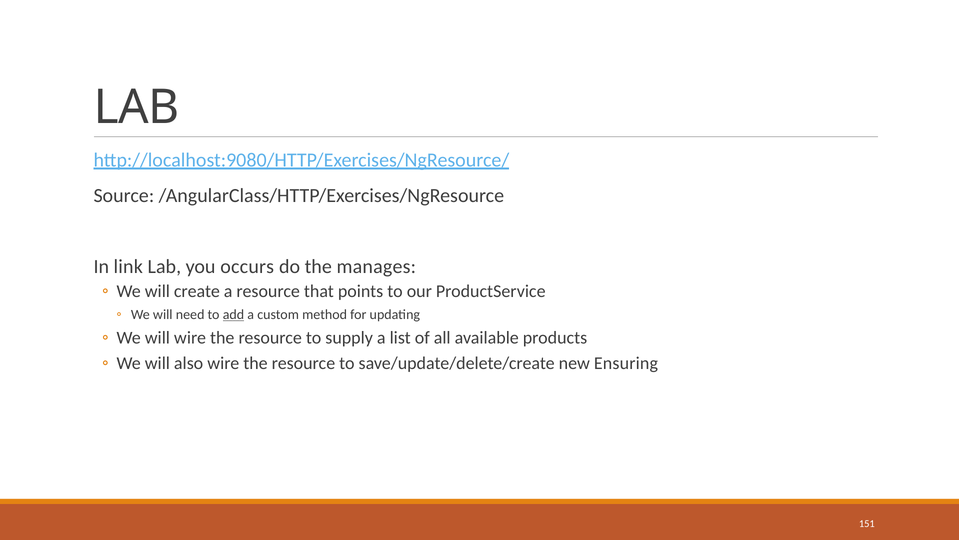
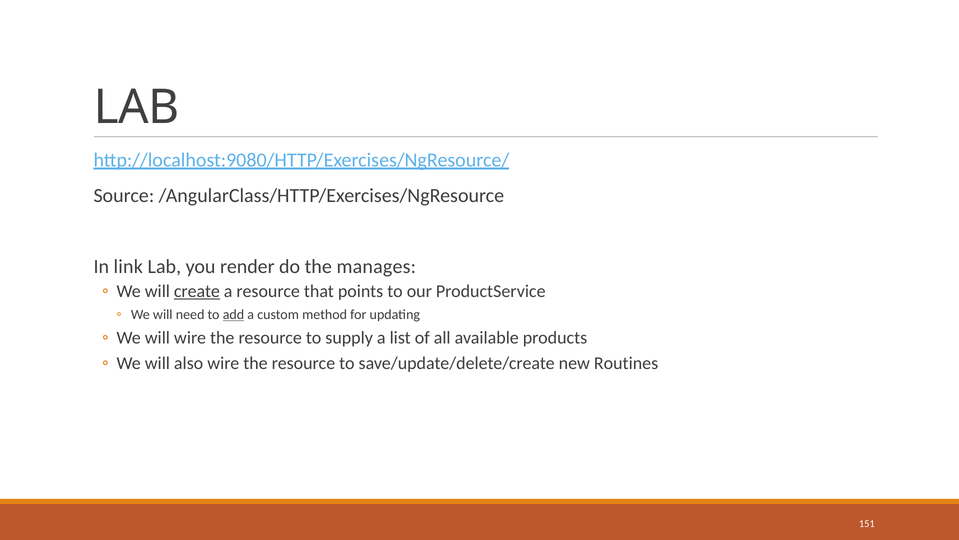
occurs: occurs -> render (247, 267)
create underline: none -> present (197, 291)
Ensuring: Ensuring -> Routines (626, 363)
